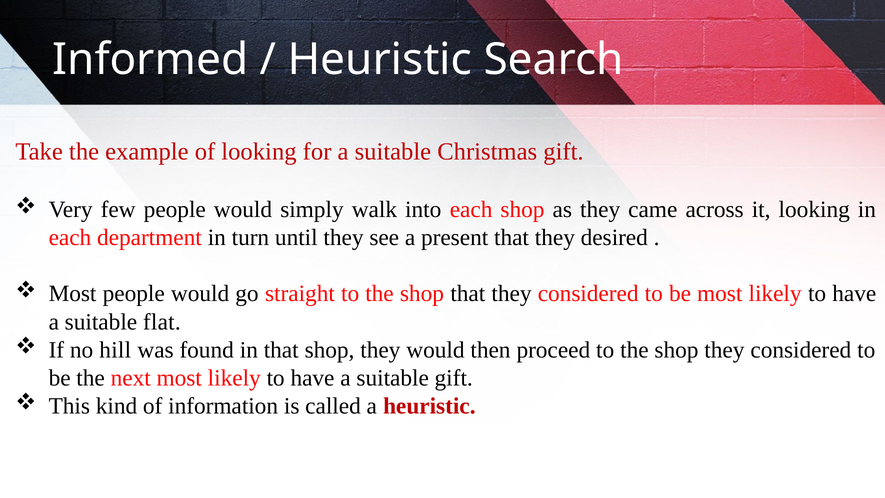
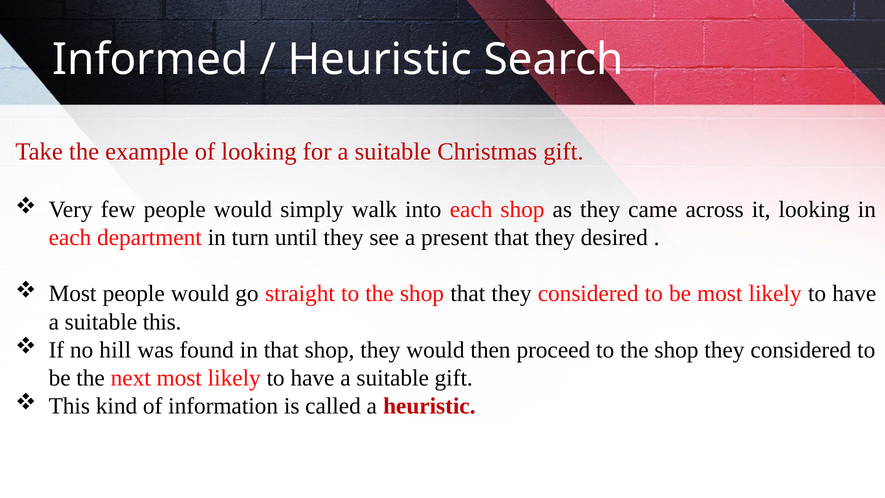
suitable flat: flat -> this (162, 322)
